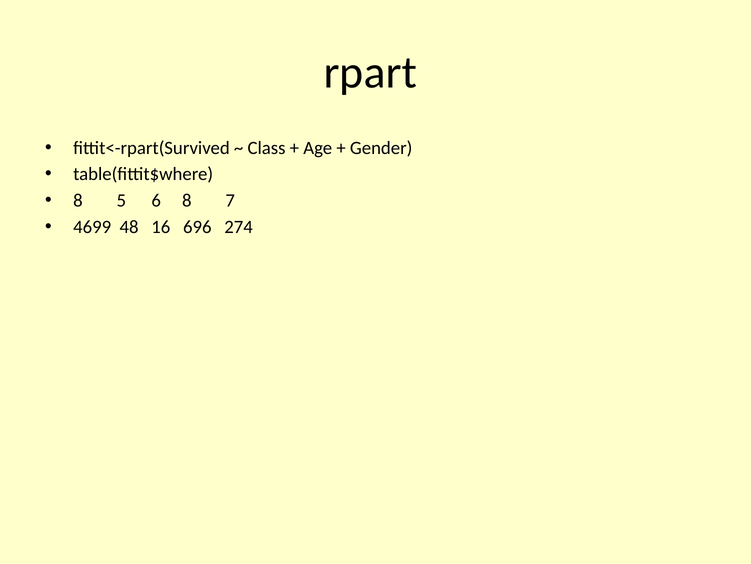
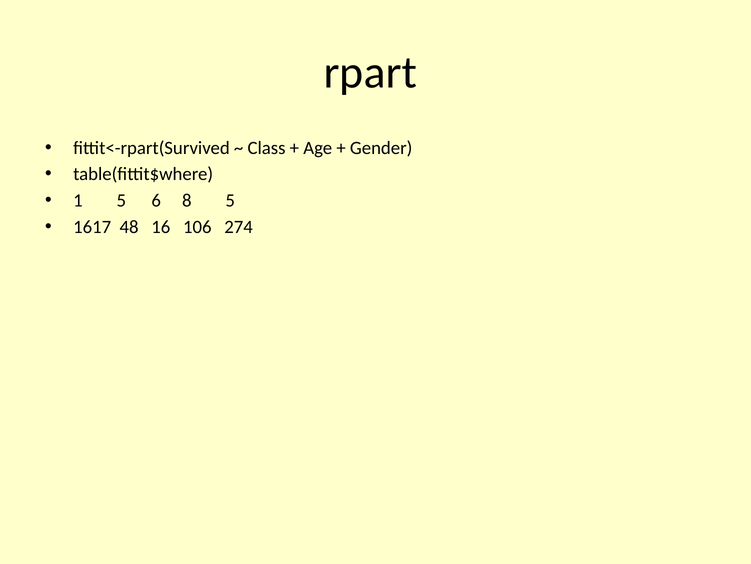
8: 8 -> 1 (78, 200)
8 7: 7 -> 5 (230, 200)
4699: 4699 -> 1617 (92, 227)
696: 696 -> 106 (197, 227)
